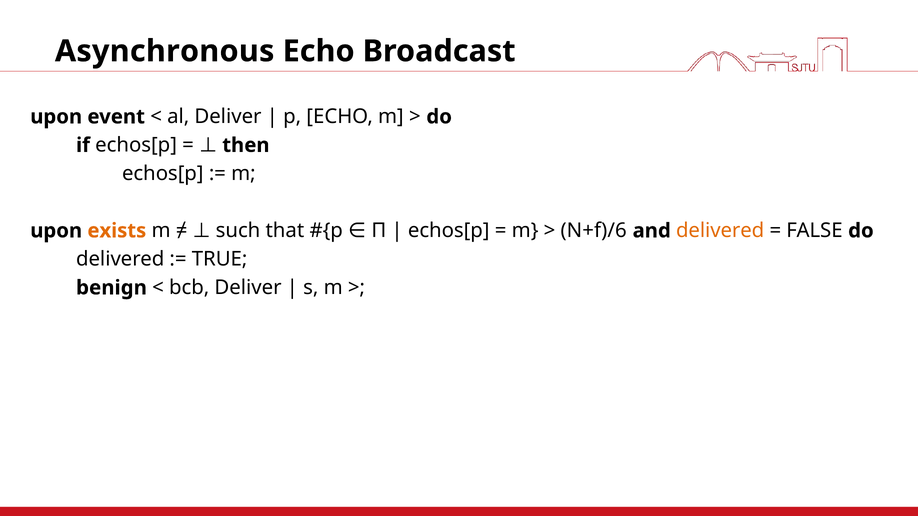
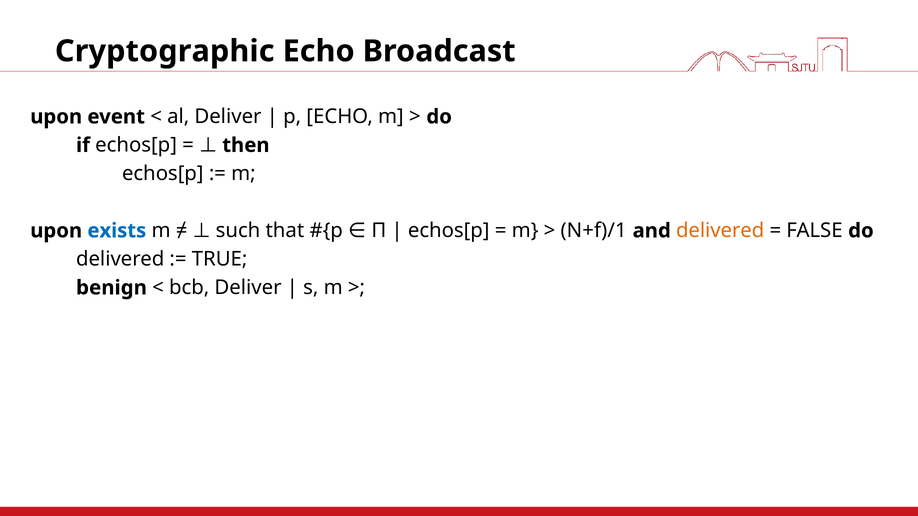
Asynchronous: Asynchronous -> Cryptographic (165, 51)
N+f)/6: N+f)/6 -> N+f)/1 (594, 231)
exists colour: orange -> blue (117, 231)
